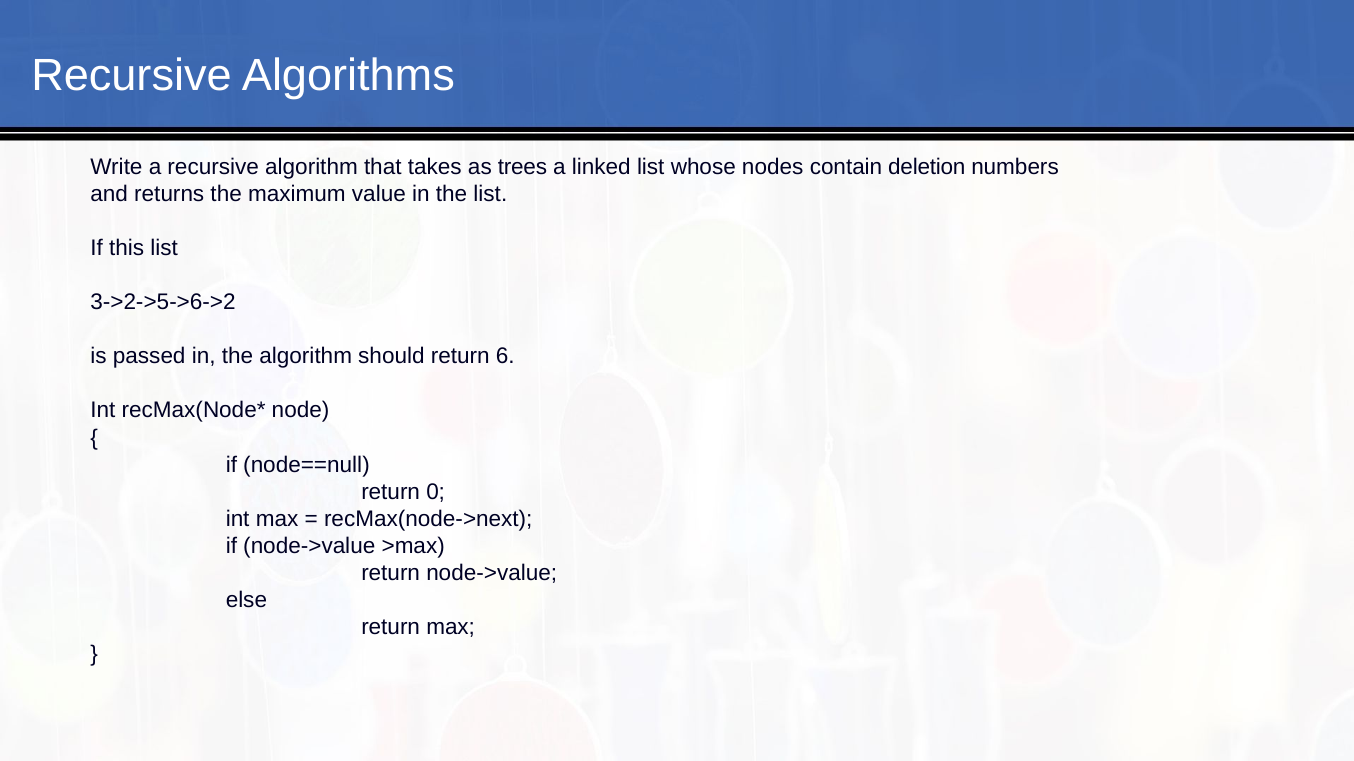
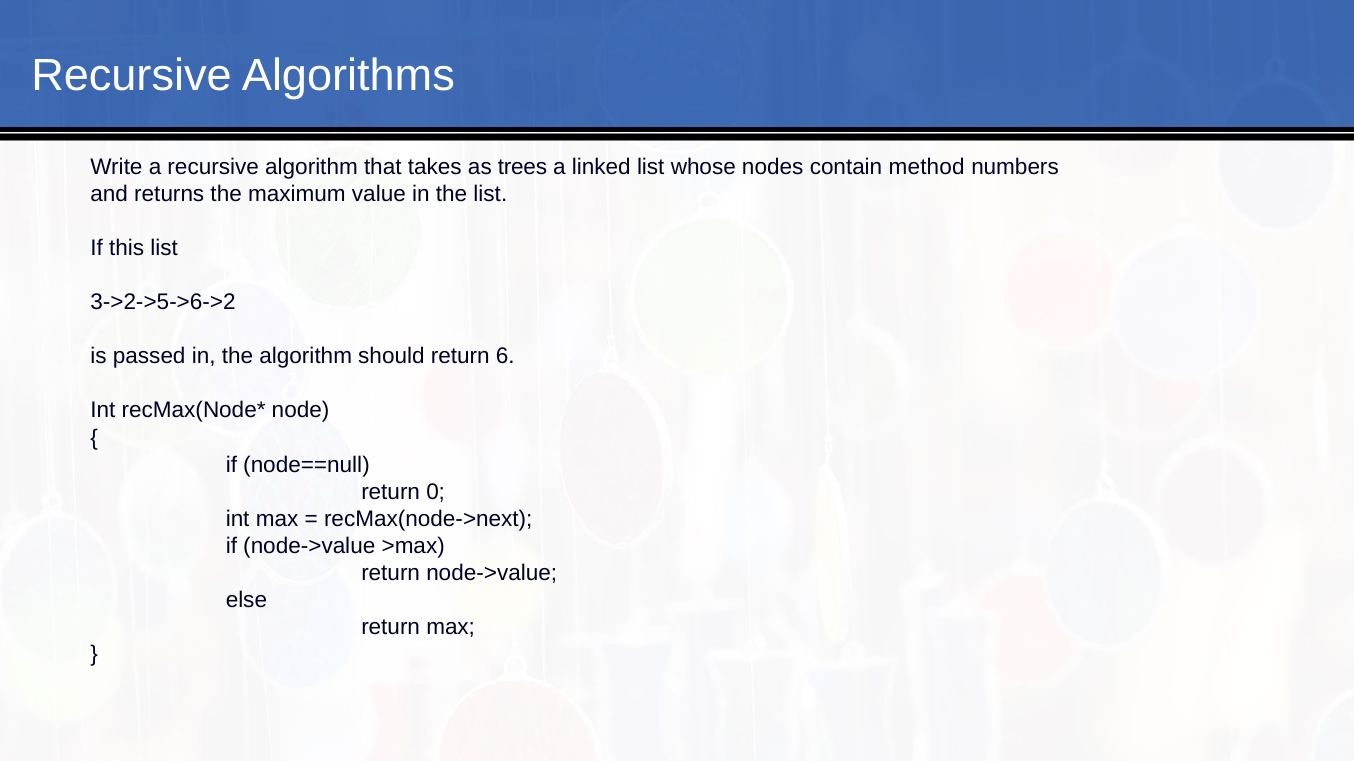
deletion: deletion -> method (927, 167)
